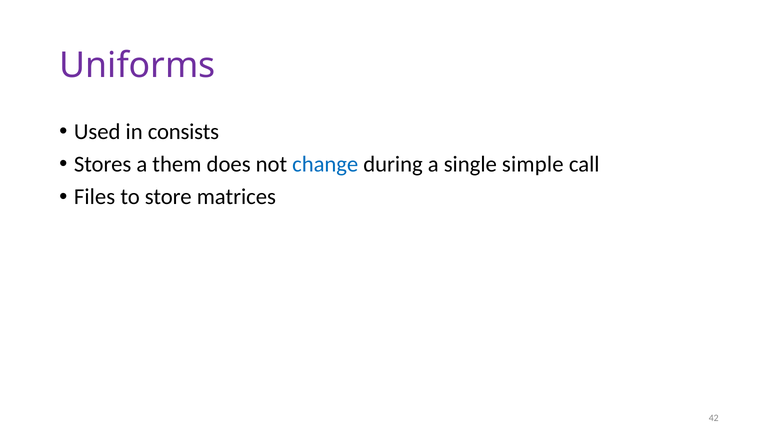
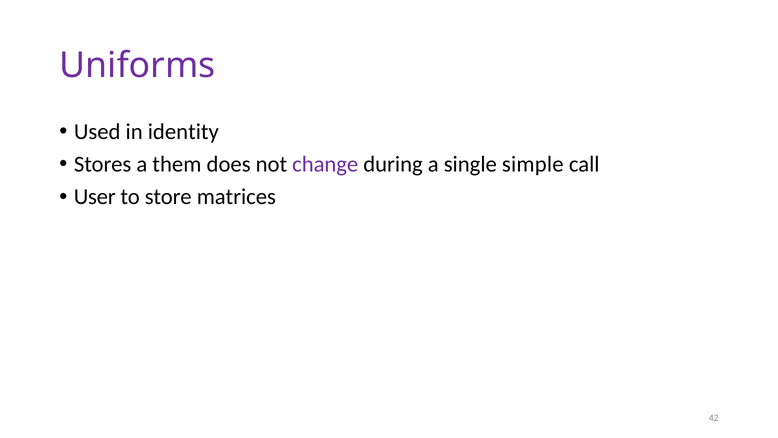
consists: consists -> identity (183, 132)
change colour: blue -> purple (325, 164)
Files: Files -> User (95, 197)
